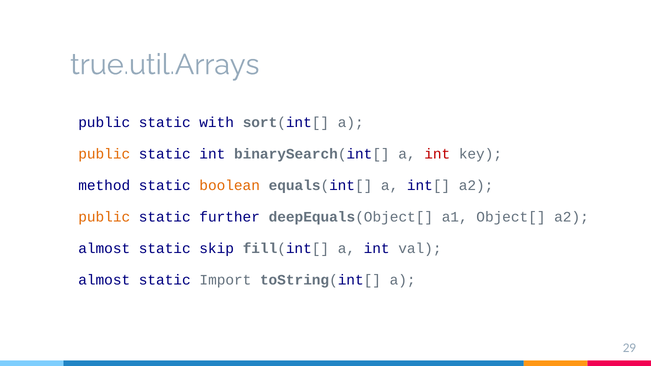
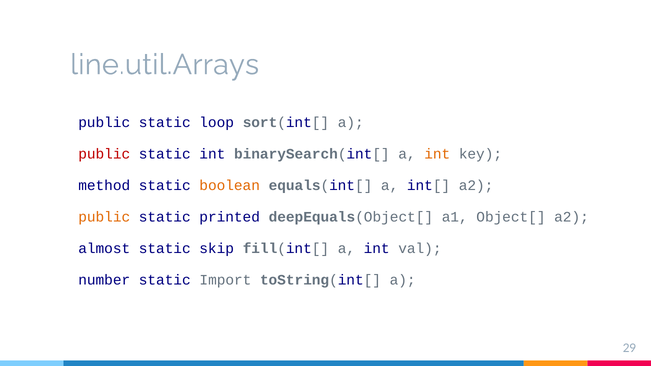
true.util.Arrays: true.util.Arrays -> line.util.Arrays (165, 65)
with: with -> loop (217, 123)
public colour: orange -> red (104, 154)
int colour: red -> orange (437, 154)
further: further -> printed (230, 217)
almost: almost -> number (104, 280)
